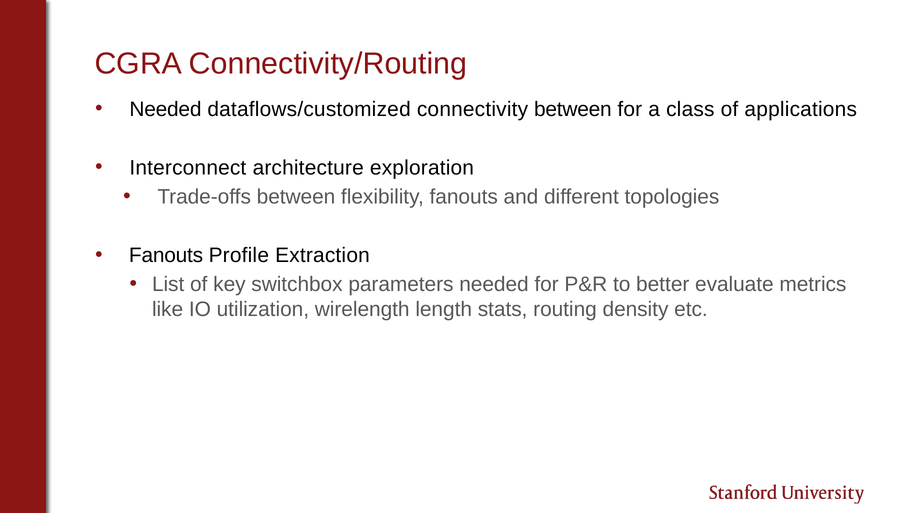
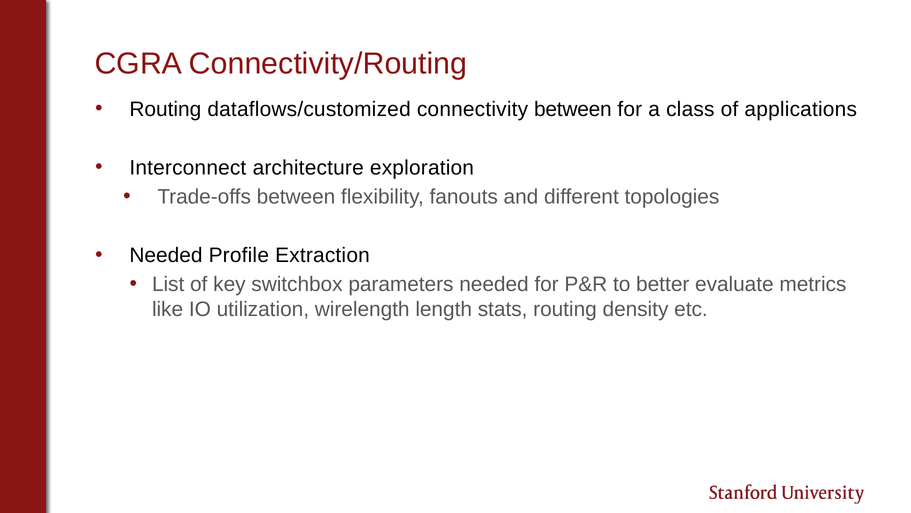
Needed: Needed -> Routing (165, 109)
Fanouts: Fanouts -> Needed (166, 255)
